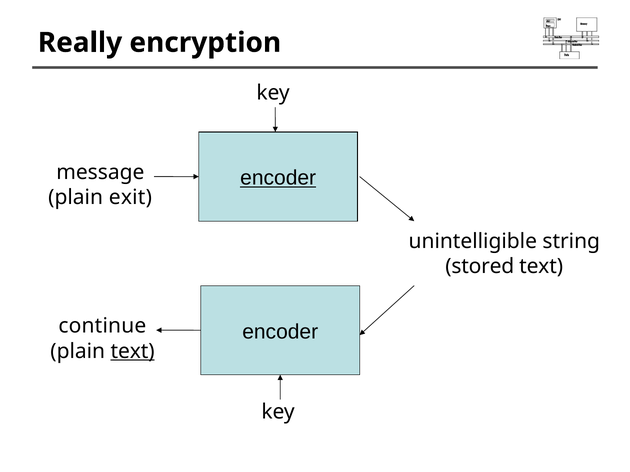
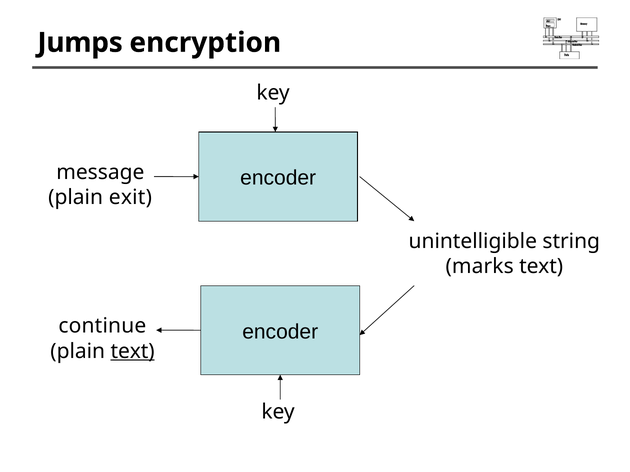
Really: Really -> Jumps (80, 43)
encoder underline: present -> none (278, 178)
stored: stored -> marks (480, 267)
